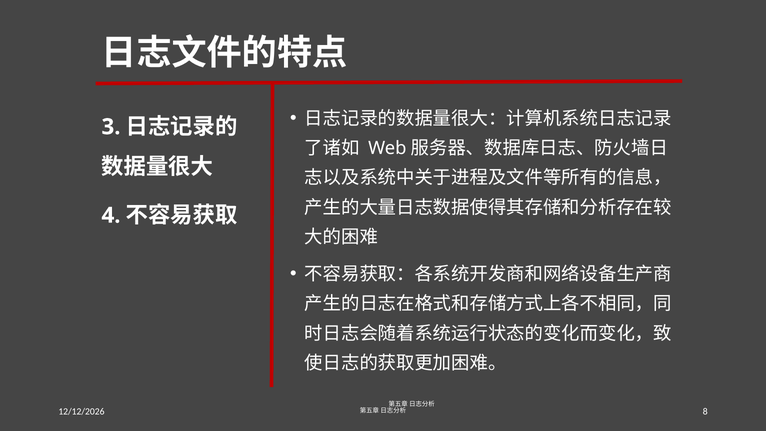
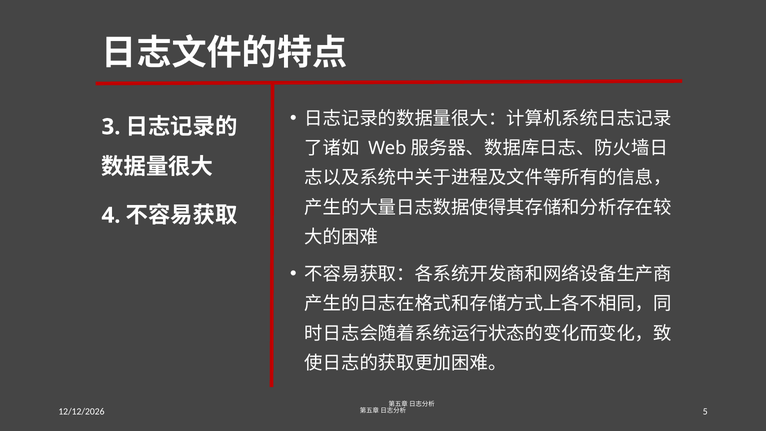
8: 8 -> 5 (705, 411)
